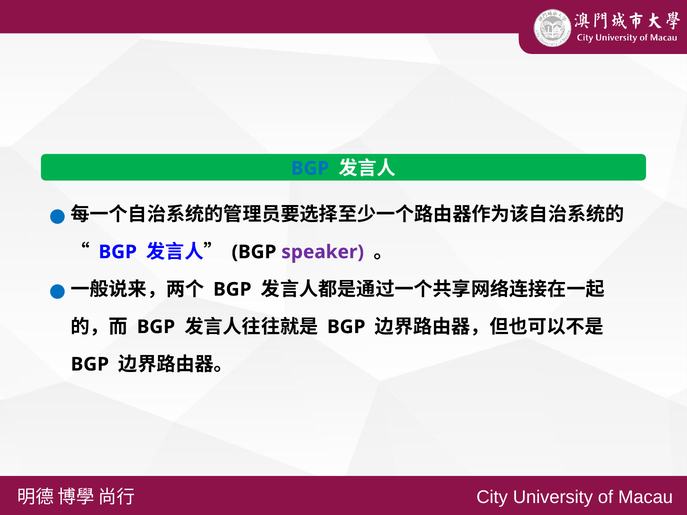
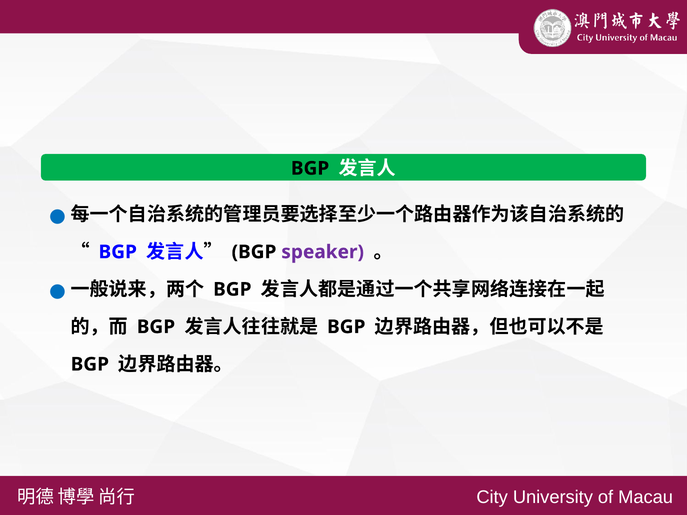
BGP colour: blue -> black (310, 168)
